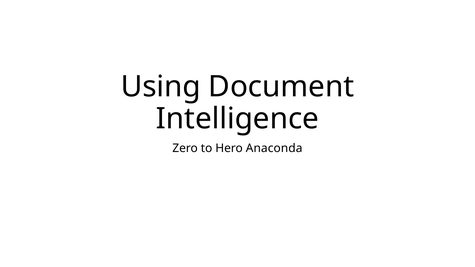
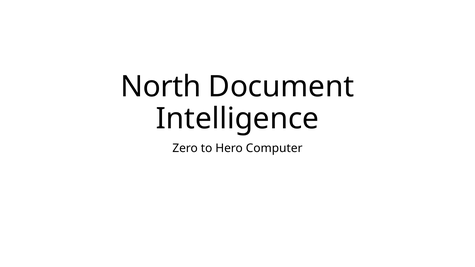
Using: Using -> North (161, 87)
Anaconda: Anaconda -> Computer (274, 148)
